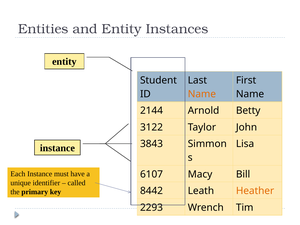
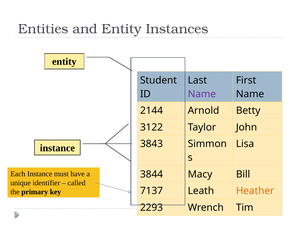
Name colour: orange -> purple (202, 94)
6107: 6107 -> 3844 (152, 174)
8442: 8442 -> 7137 (152, 191)
